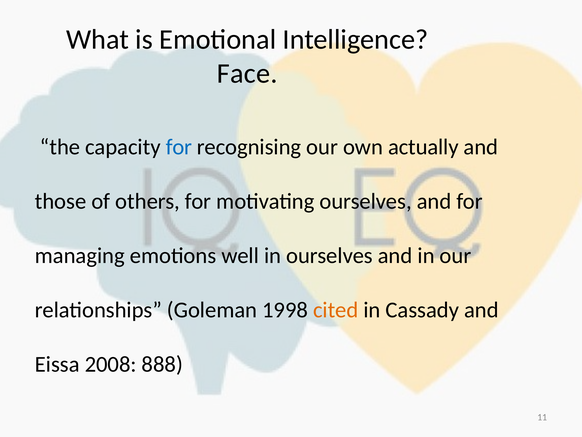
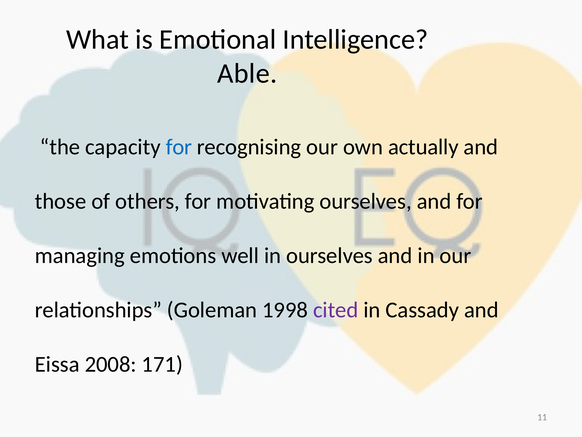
Face: Face -> Able (247, 73)
cited colour: orange -> purple (336, 310)
888: 888 -> 171 (162, 364)
